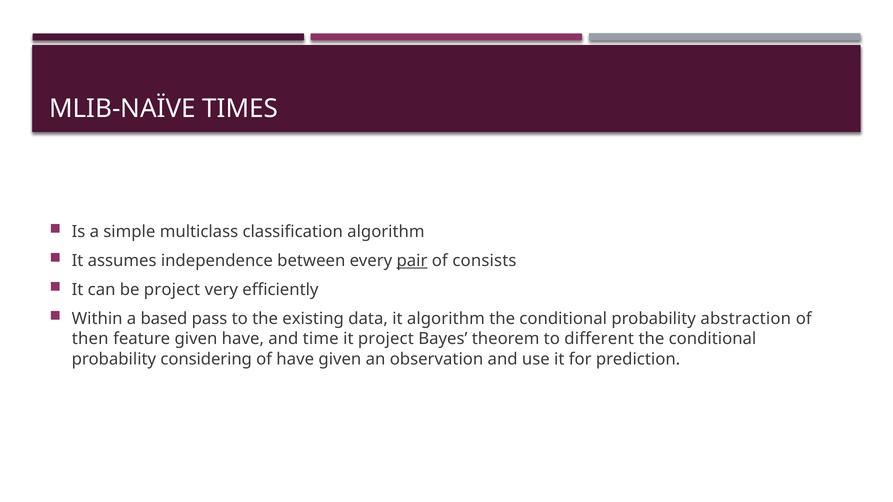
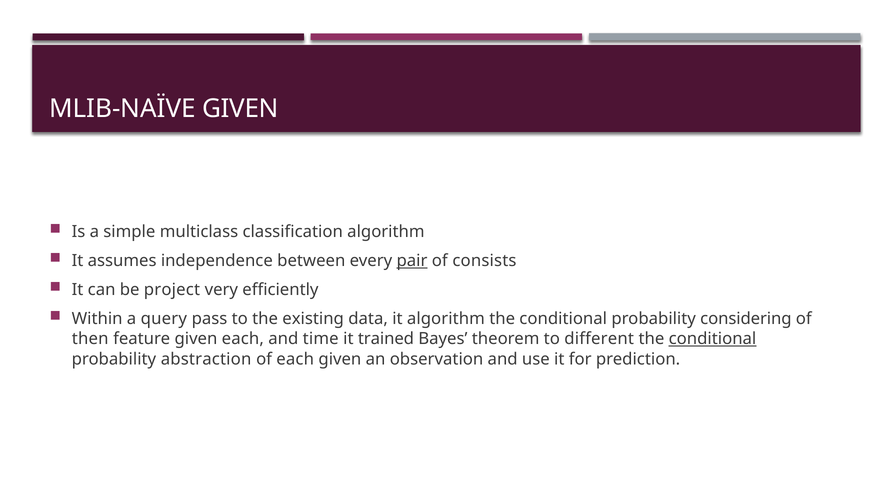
MLIB-NAÏVE TIMES: TIMES -> GIVEN (240, 108)
based: based -> query (164, 319)
abstraction: abstraction -> considering (746, 319)
given have: have -> each (243, 339)
it project: project -> trained (386, 339)
conditional underline: none -> present (712, 339)
considering: considering -> abstraction (206, 359)
of have: have -> each (295, 359)
